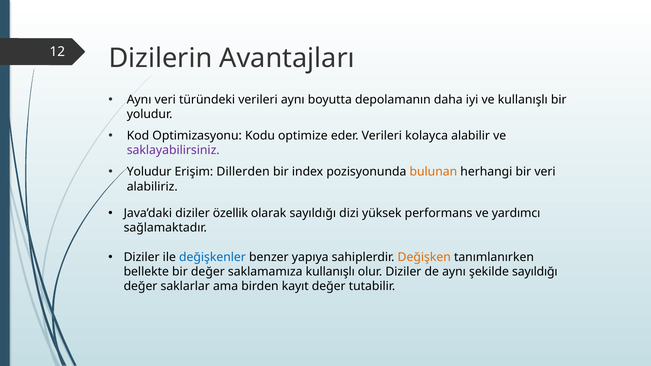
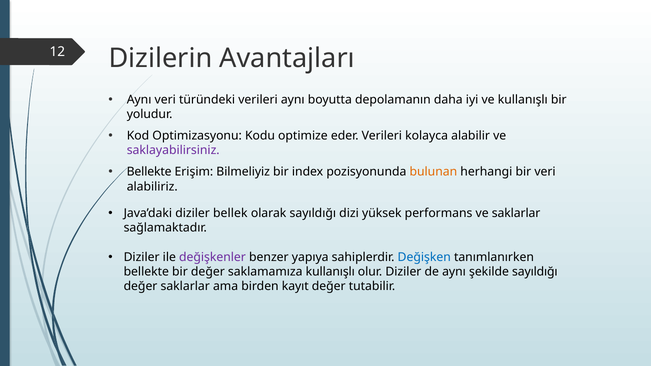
Yoludur: Yoludur -> Bellekte (149, 172)
Dillerden: Dillerden -> Bilmeliyiz (243, 172)
özellik: özellik -> bellek (230, 213)
ve yardımcı: yardımcı -> saklarlar (516, 213)
değişkenler colour: blue -> purple (212, 257)
Değişken colour: orange -> blue (424, 257)
